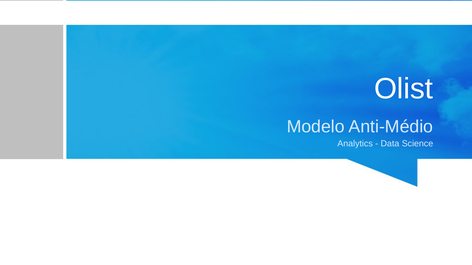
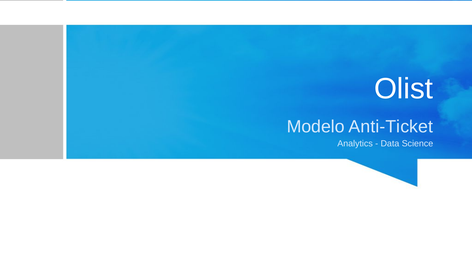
Anti-Médio: Anti-Médio -> Anti-Ticket (391, 127)
